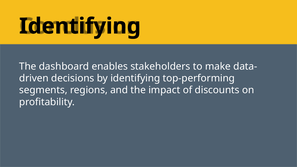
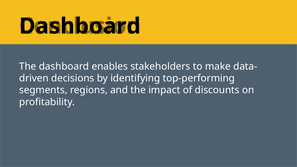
Identifying: Identifying -> Dashboard (80, 26)
